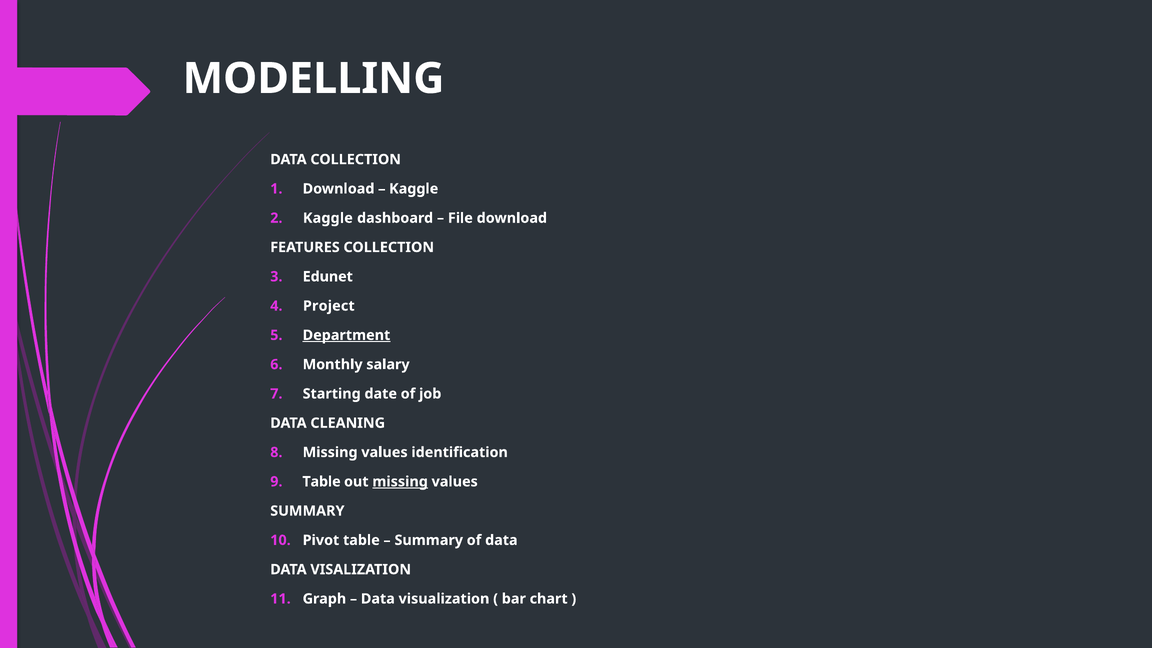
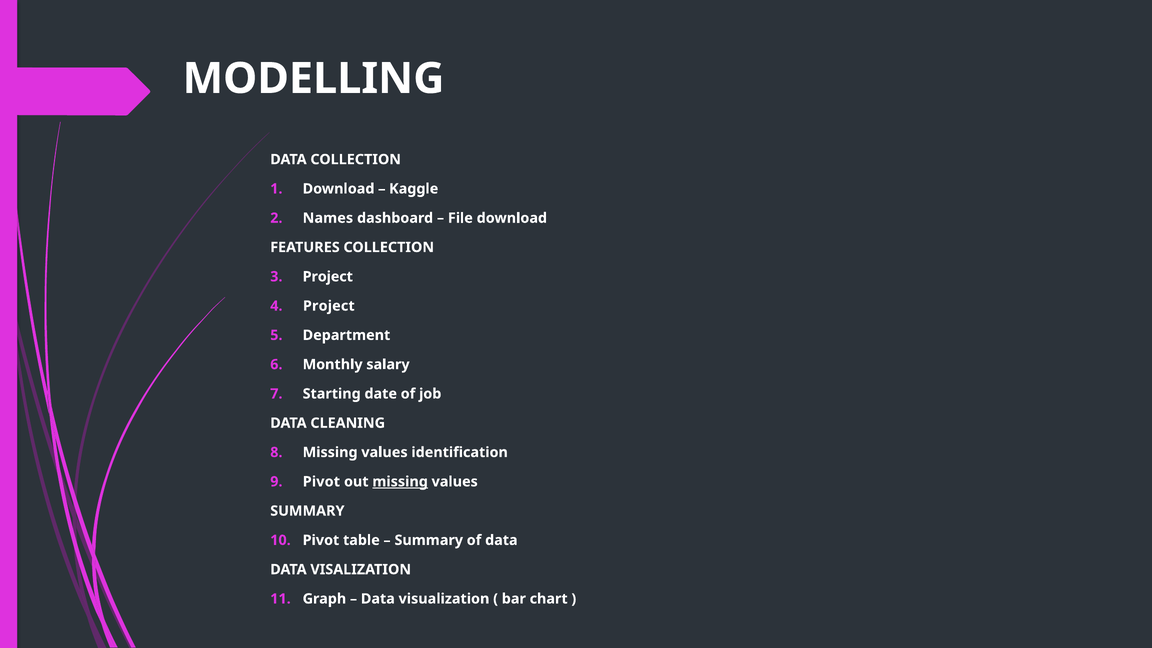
Kaggle: Kaggle -> Names (328, 218)
Edunet: Edunet -> Project (328, 277)
Department underline: present -> none (346, 335)
Table: Table -> Pivot (321, 482)
